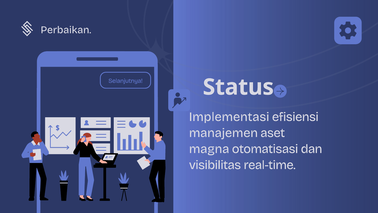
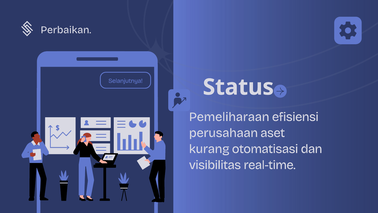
Implementasi: Implementasi -> Pemeliharaan (229, 117)
manajemen: manajemen -> perusahaan (223, 133)
magna: magna -> kurang (209, 149)
